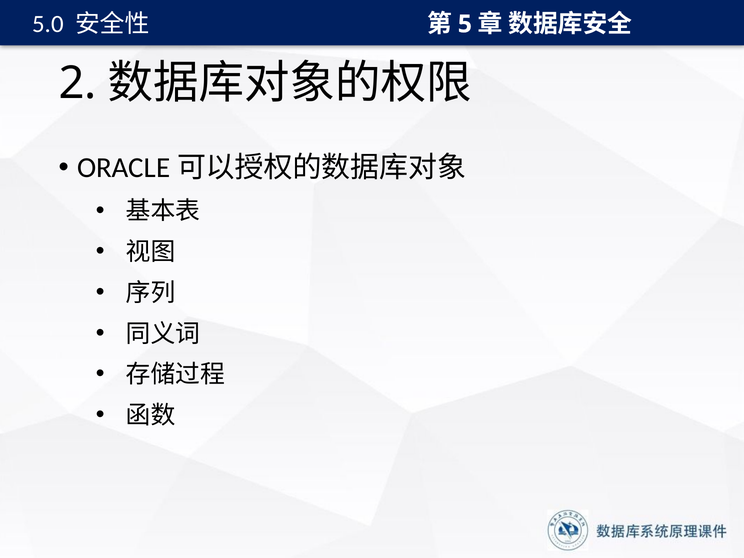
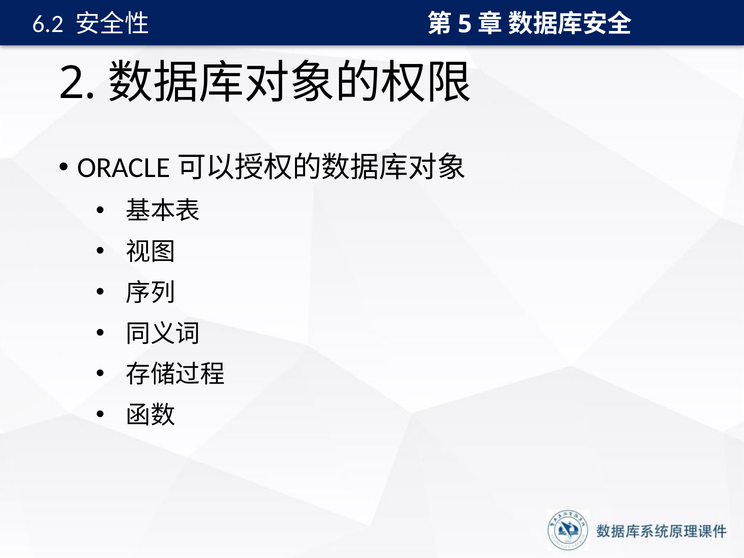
5.0: 5.0 -> 6.2 (48, 24)
